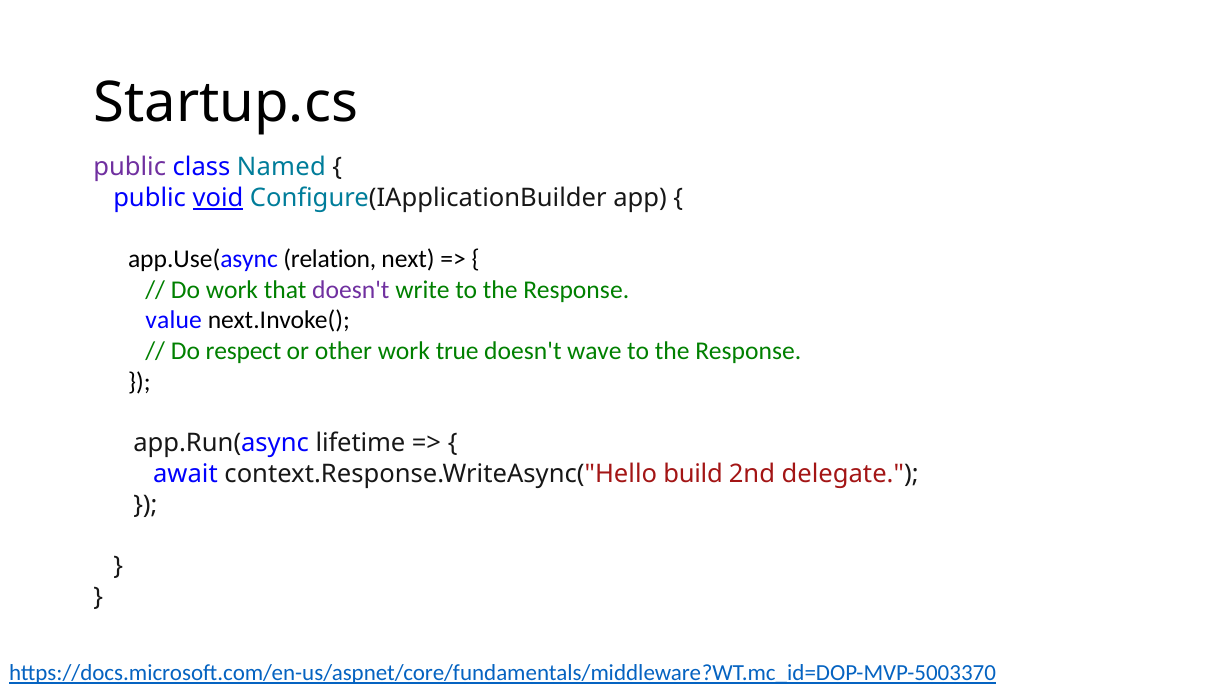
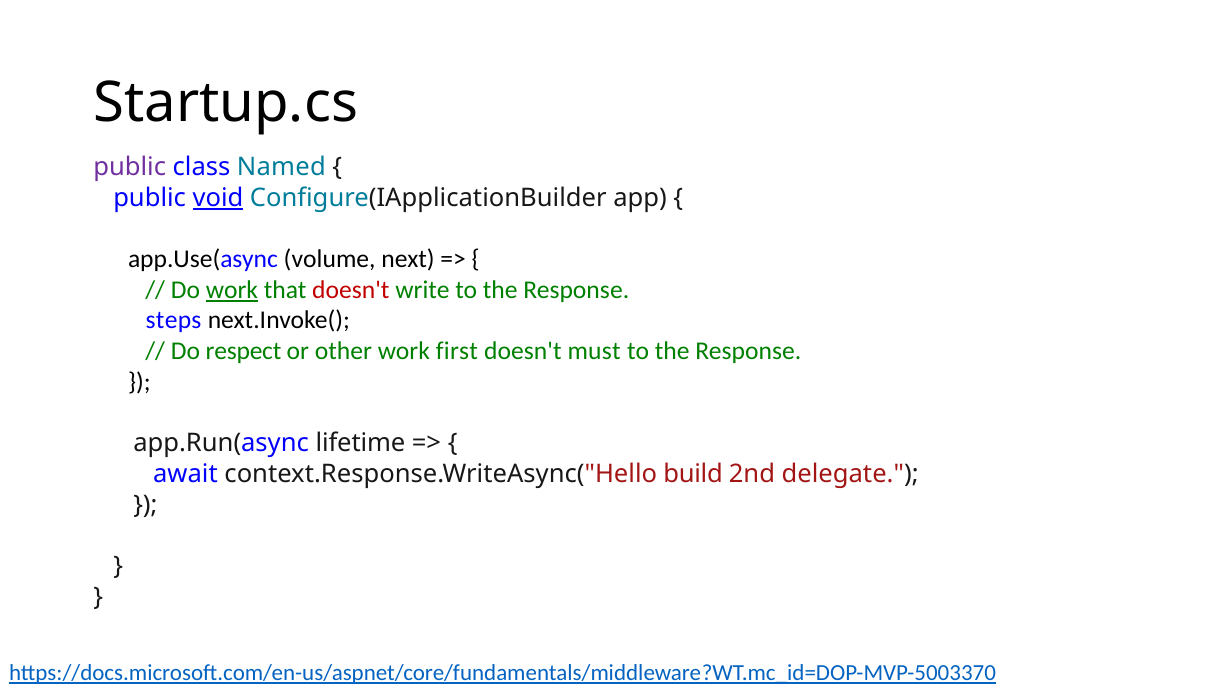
relation: relation -> volume (330, 259)
work underline: none -> present (232, 290)
doesn't colour: purple -> red (351, 290)
value: value -> steps (174, 321)
true: true -> first (457, 351)
wave: wave -> must (594, 351)
